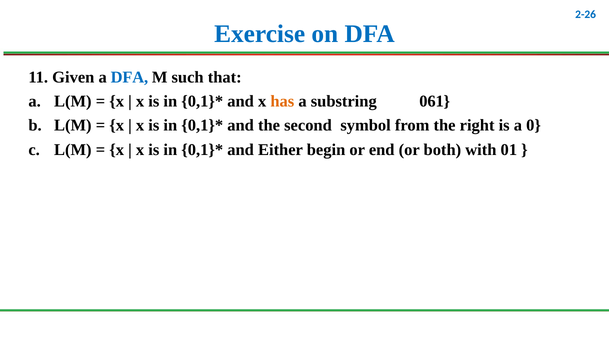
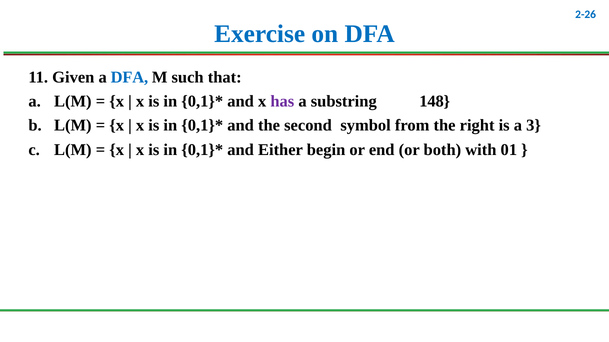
has colour: orange -> purple (282, 102)
061: 061 -> 148 (435, 102)
0: 0 -> 3 (534, 126)
